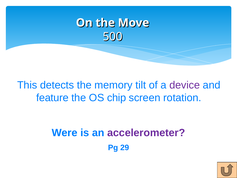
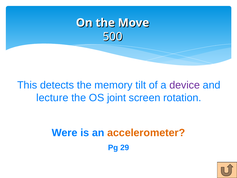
feature: feature -> lecture (52, 98)
chip: chip -> joint (117, 98)
accelerometer colour: purple -> orange (146, 133)
